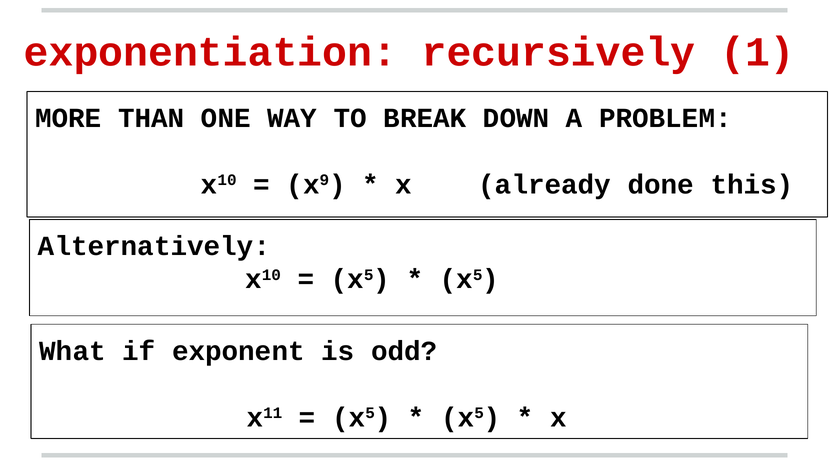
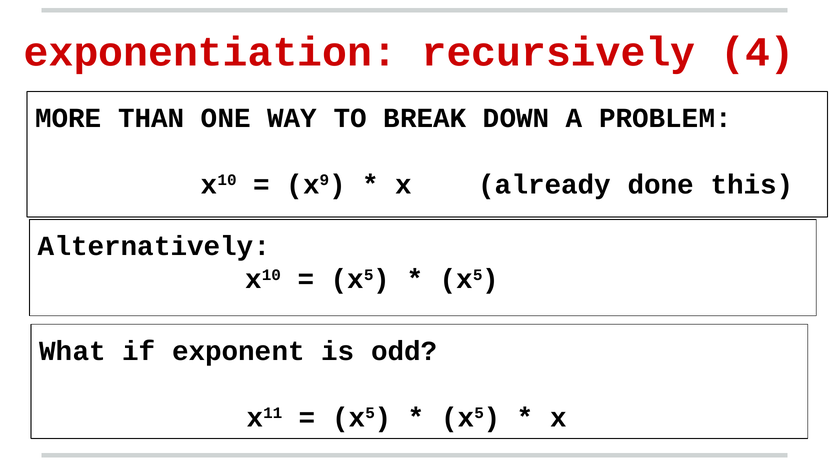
1: 1 -> 4 (757, 52)
